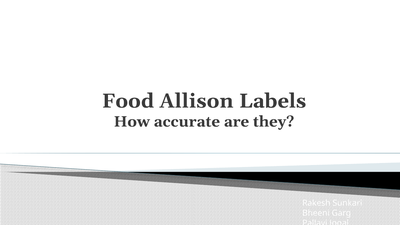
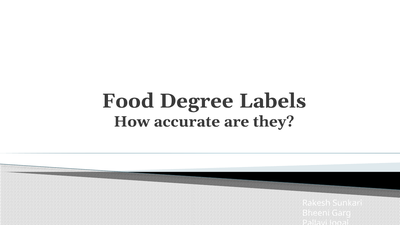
Allison: Allison -> Degree (196, 101)
